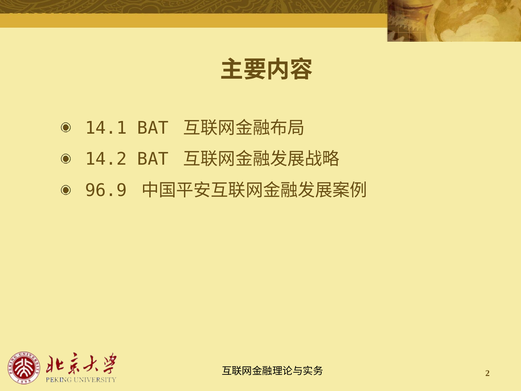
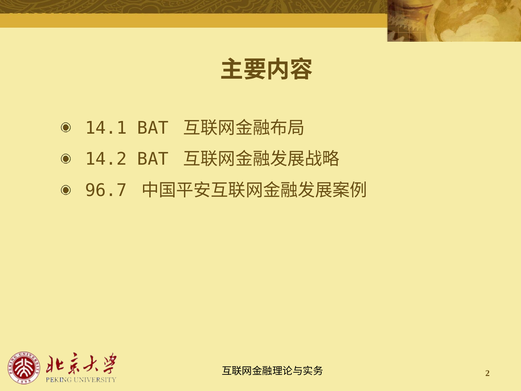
96.9: 96.9 -> 96.7 (106, 190)
